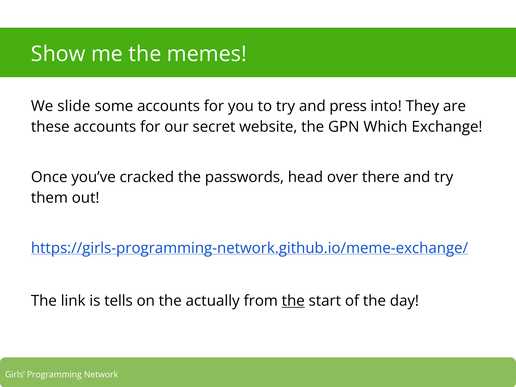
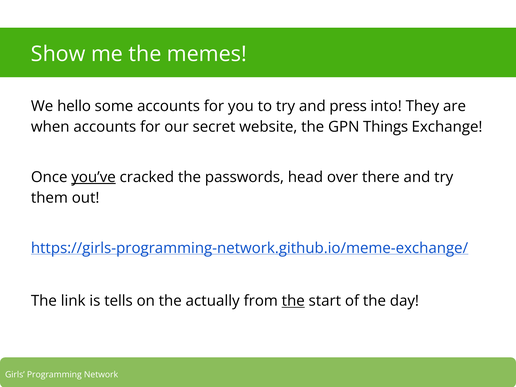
slide: slide -> hello (74, 106)
these: these -> when (50, 127)
Which: Which -> Things (386, 127)
you’ve underline: none -> present (94, 177)
